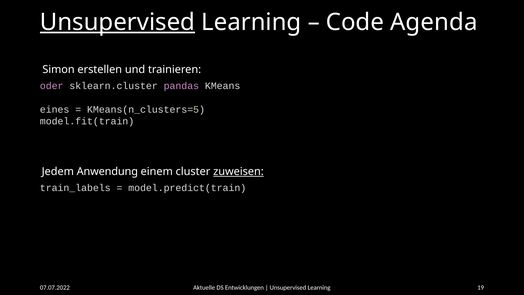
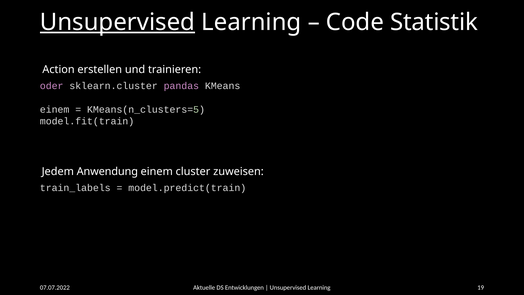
Agenda: Agenda -> Statistik (434, 22)
Simon: Simon -> Action (59, 69)
eines: eines -> einem (55, 110)
zuweisen underline: present -> none (238, 171)
